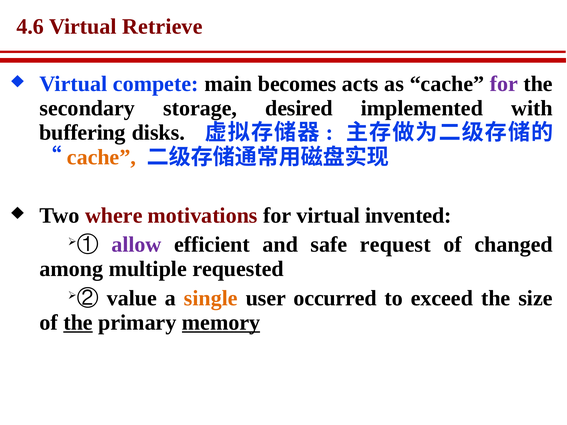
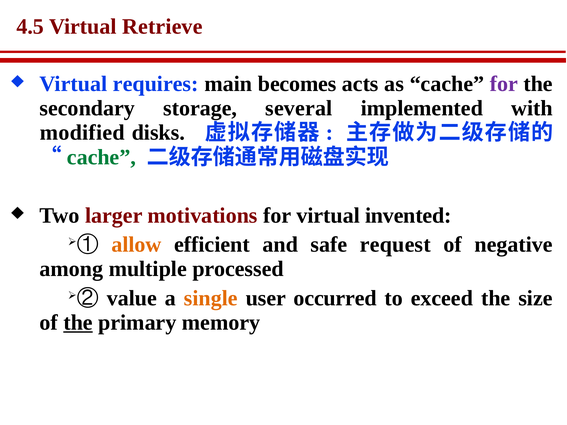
4.6: 4.6 -> 4.5 (30, 27)
compete: compete -> requires (156, 84)
desired: desired -> several (299, 108)
buffering: buffering -> modified (82, 133)
cache colour: orange -> green (101, 157)
where: where -> larger (114, 216)
allow colour: purple -> orange (136, 245)
changed: changed -> negative (514, 245)
requested: requested -> processed (238, 269)
memory underline: present -> none (221, 323)
